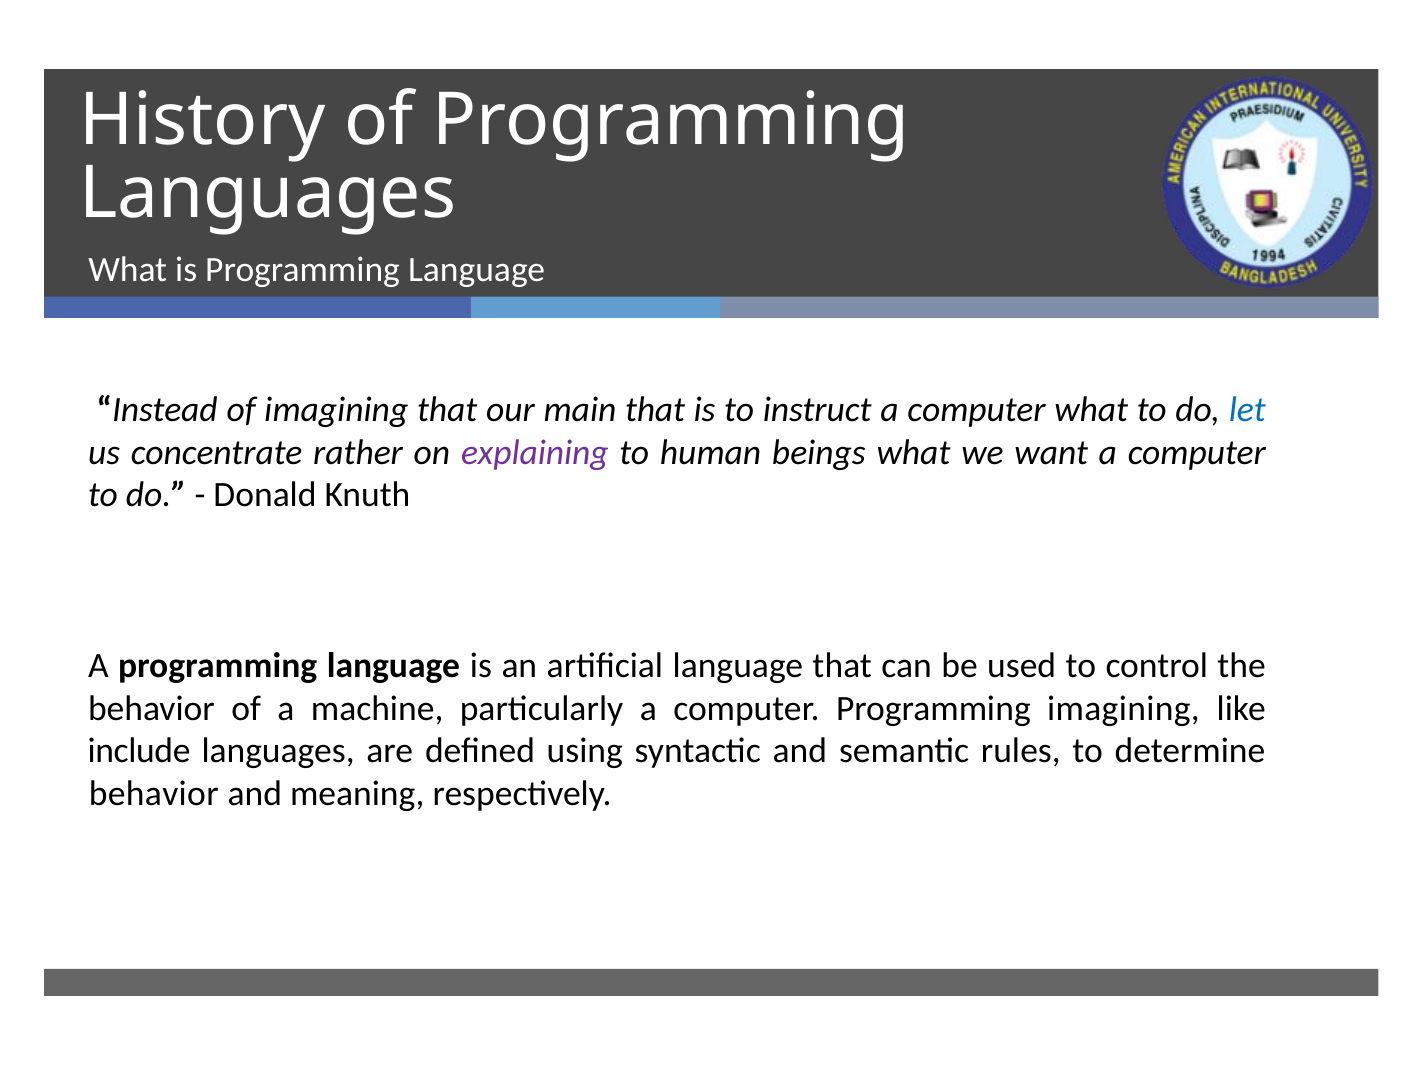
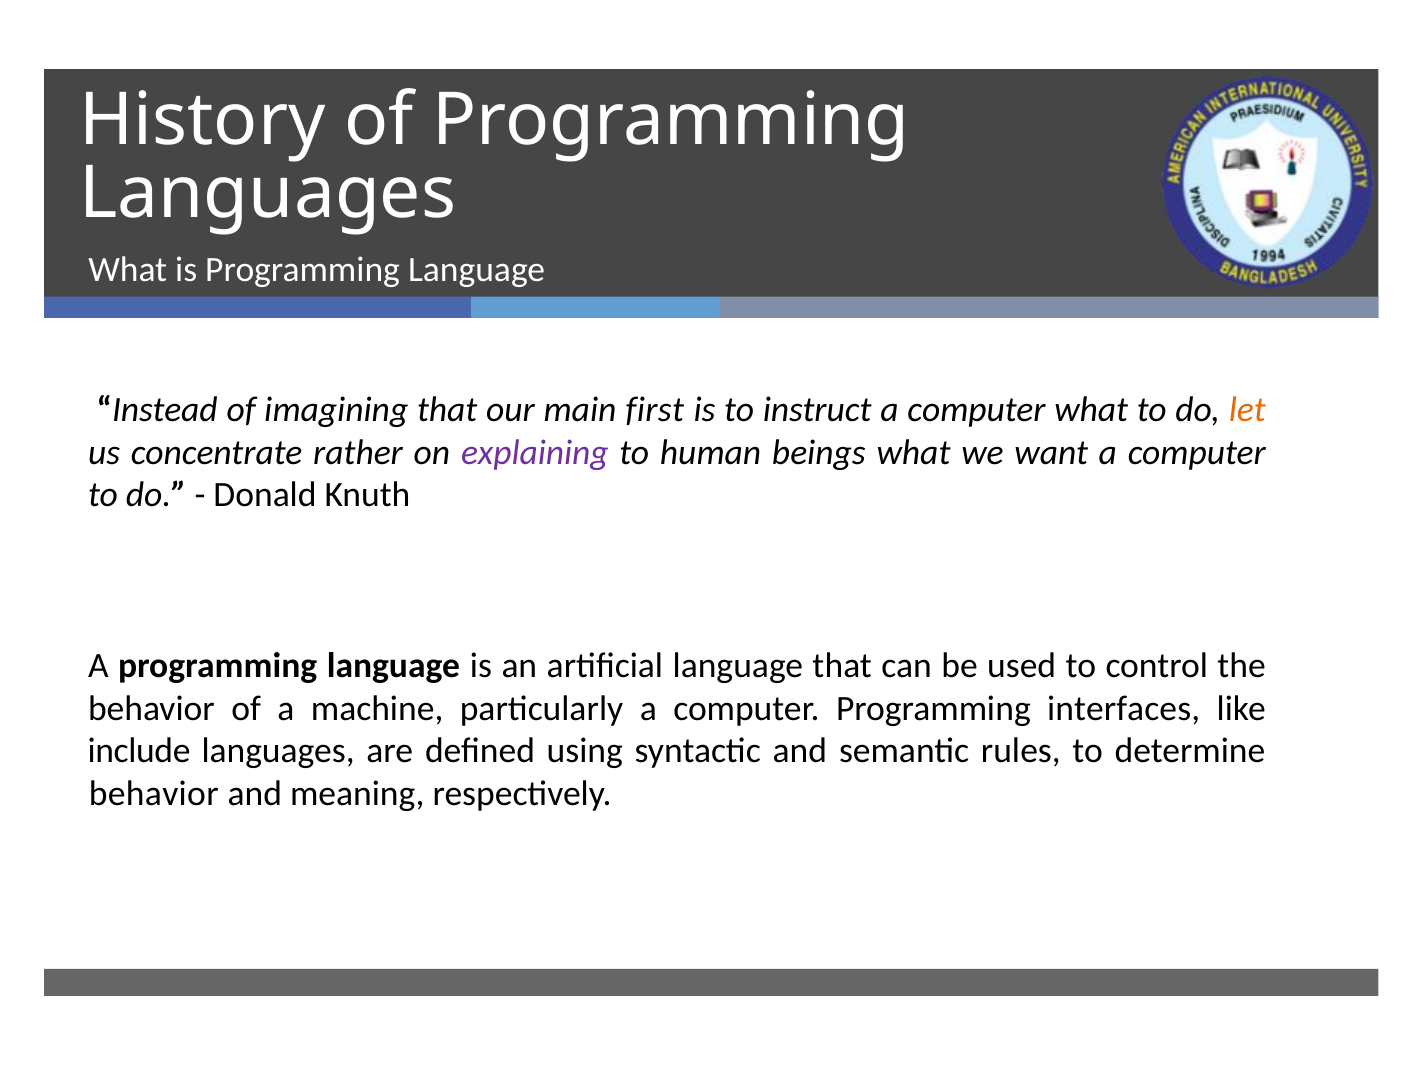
main that: that -> first (655, 410)
let colour: blue -> orange (1247, 410)
Programming imagining: imagining -> interfaces (1124, 709)
